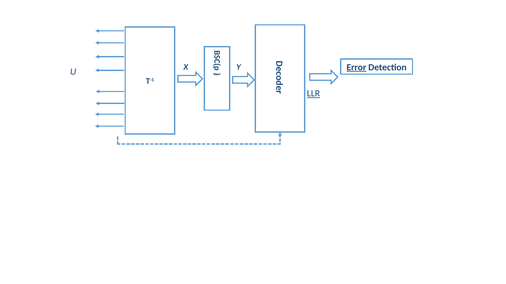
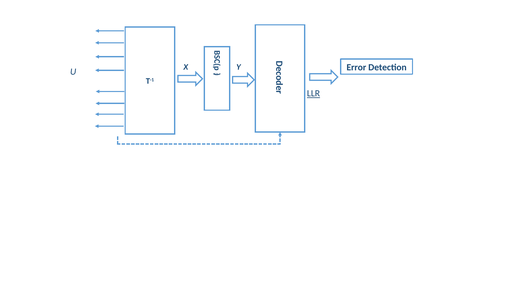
Error underline: present -> none (356, 67)
